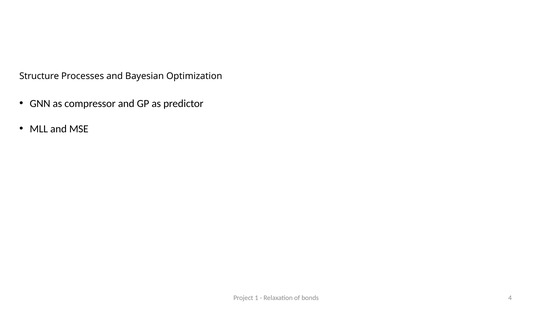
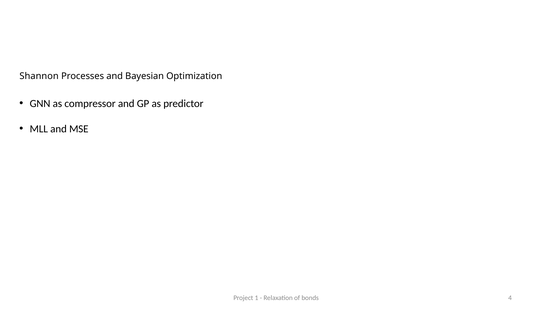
Structure: Structure -> Shannon (39, 76)
